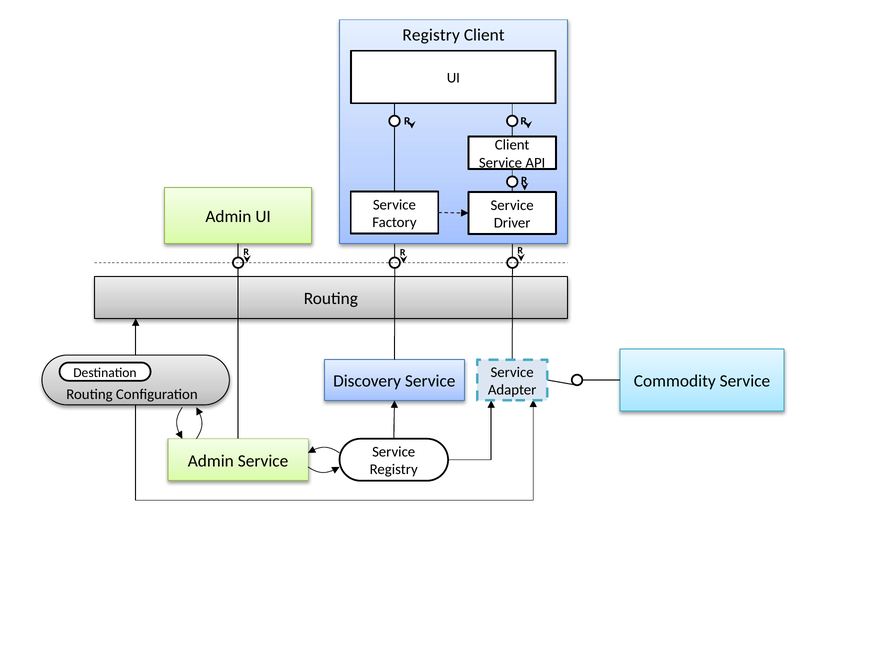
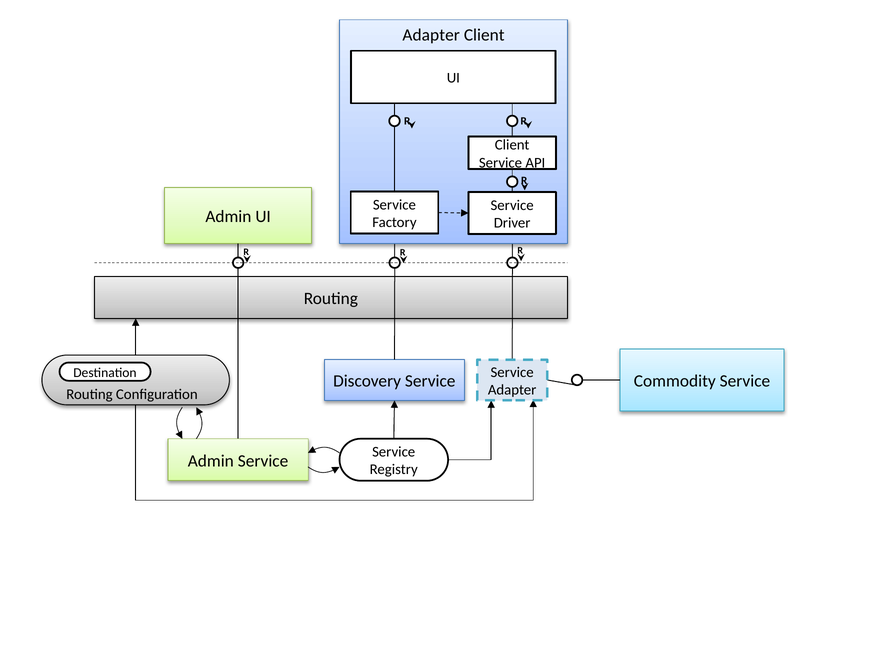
Registry: Registry -> Adapter (431, 35)
